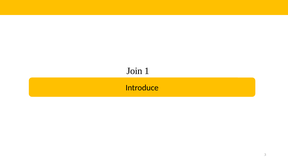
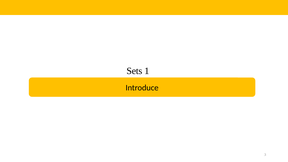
Join: Join -> Sets (134, 71)
